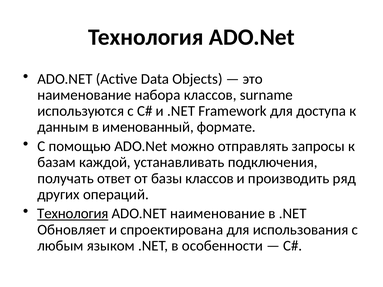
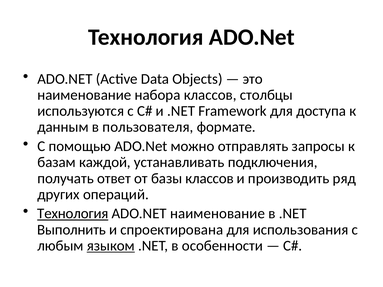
surname: surname -> столбцы (266, 95)
именованный: именованный -> пользователя (148, 127)
Обновляет: Обновляет -> Выполнить (72, 230)
языком underline: none -> present (111, 246)
